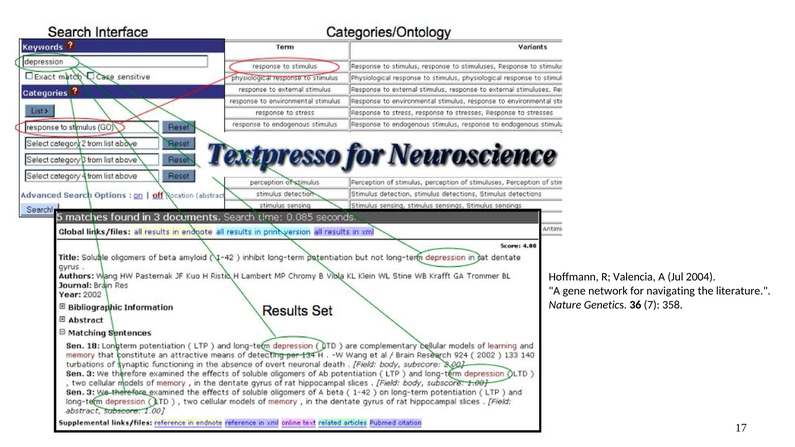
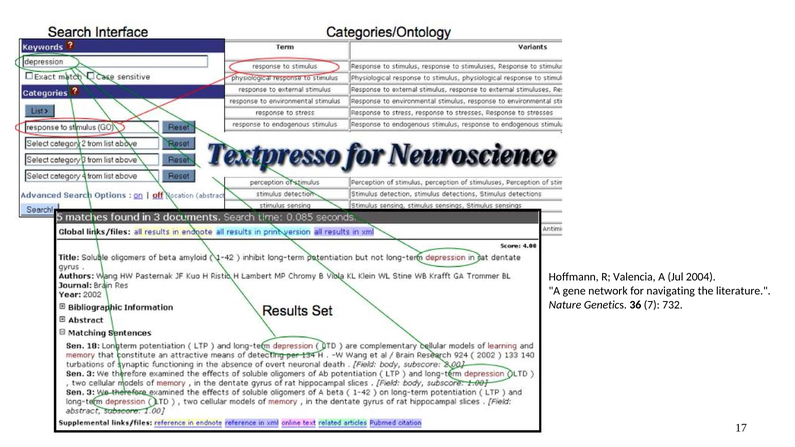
358: 358 -> 732 (673, 305)
